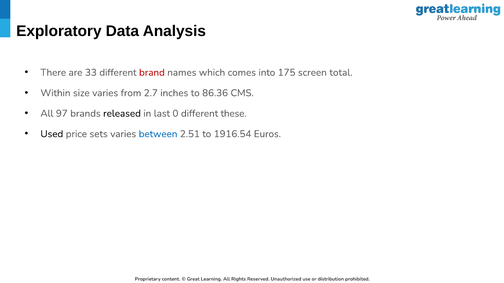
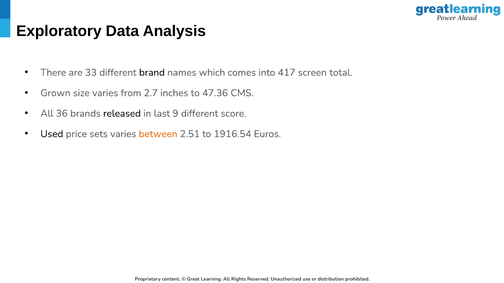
brand colour: red -> black (152, 73)
175: 175 -> 417 (287, 73)
Within: Within -> Grown (55, 93)
86.36: 86.36 -> 47.36 (215, 93)
97: 97 -> 36 (62, 114)
0: 0 -> 9 (175, 114)
these: these -> score (234, 114)
between colour: blue -> orange (158, 134)
